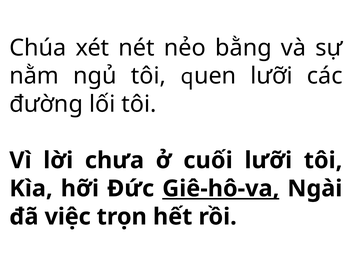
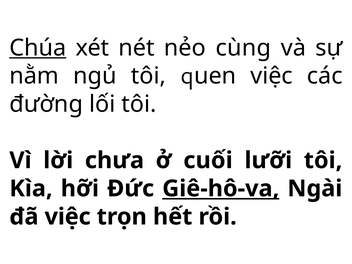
Chúa underline: none -> present (38, 48)
bằng: bằng -> cùng (243, 48)
lưỡi: lưỡi -> việc (272, 76)
